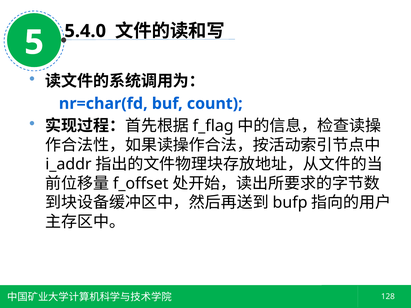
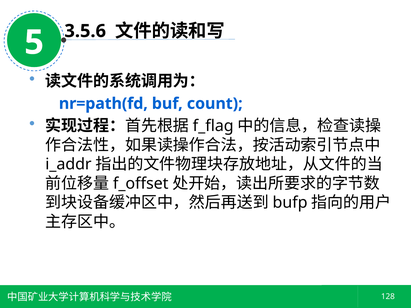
5.4.0: 5.4.0 -> 3.5.6 (85, 31)
nr=char(fd: nr=char(fd -> nr=path(fd (103, 104)
